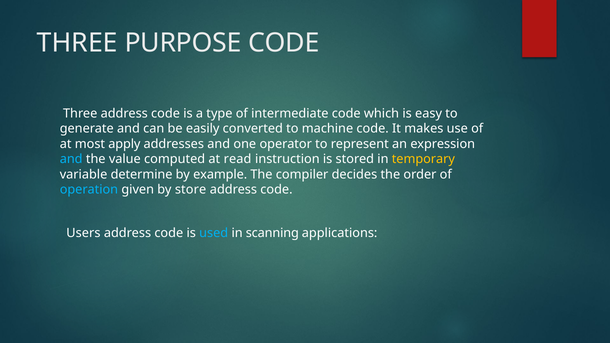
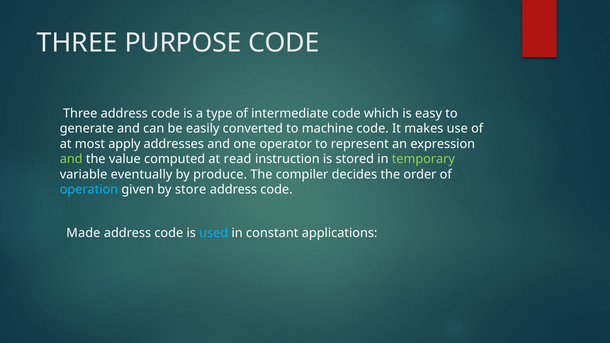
and colour: light blue -> light green (71, 159)
temporary colour: yellow -> light green (423, 159)
determine: determine -> eventually (142, 175)
example: example -> produce (220, 175)
Users: Users -> Made (83, 233)
scanning: scanning -> constant (272, 233)
